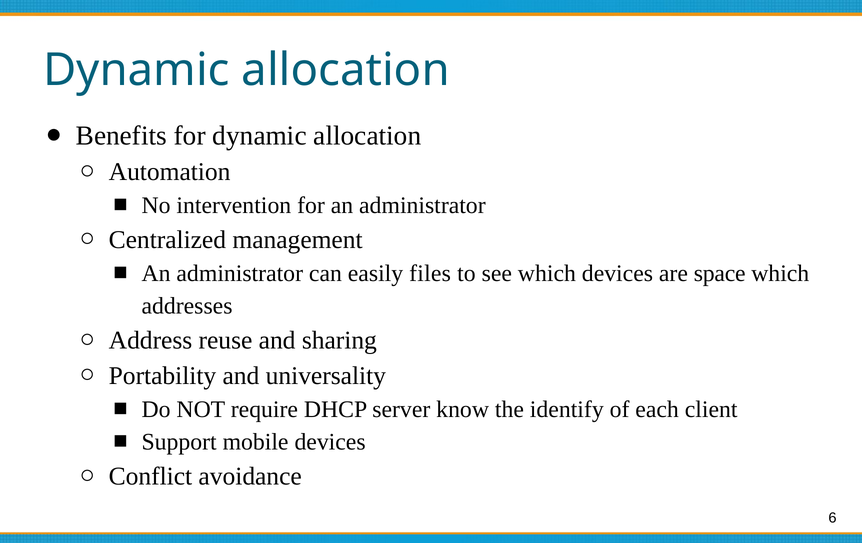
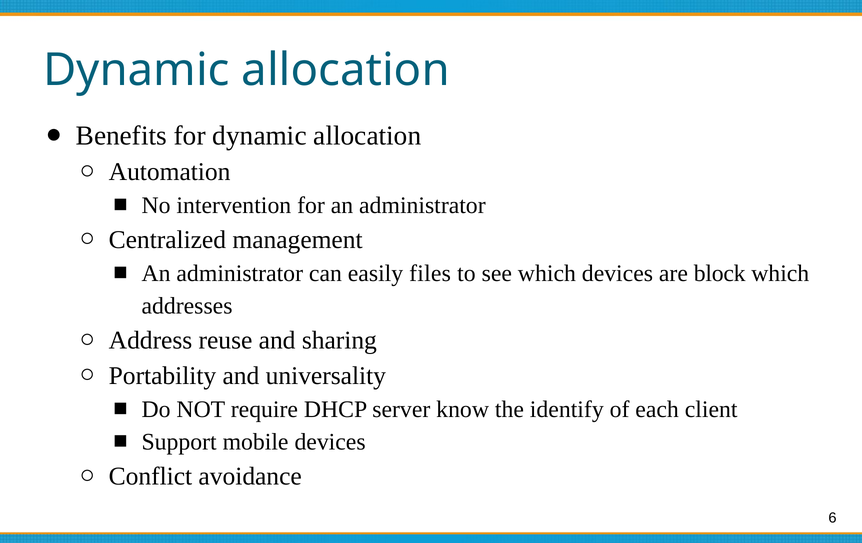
space: space -> block (720, 273)
